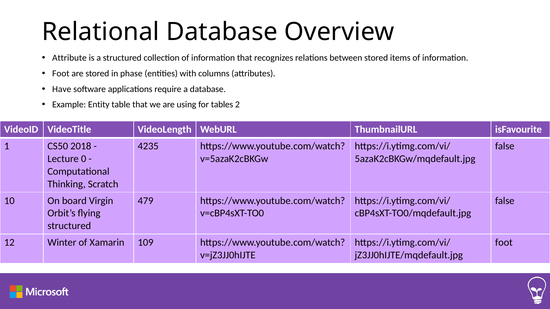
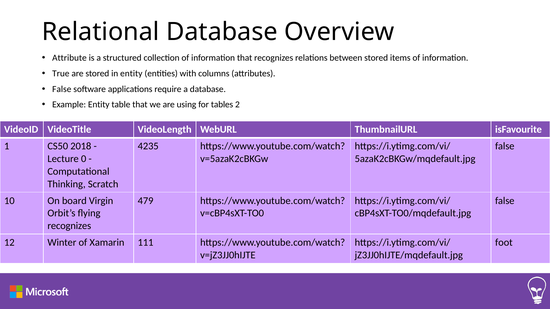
Foot: Foot -> True (61, 73)
in phase: phase -> entity (131, 73)
Have: Have -> False (62, 89)
structured: structured -> recognizes (69, 226)
109: 109 -> 111 (146, 243)
